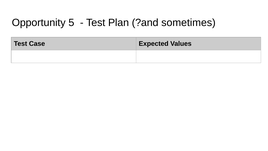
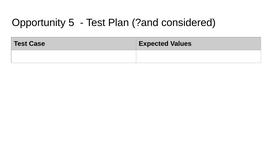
sometimes: sometimes -> considered (188, 23)
